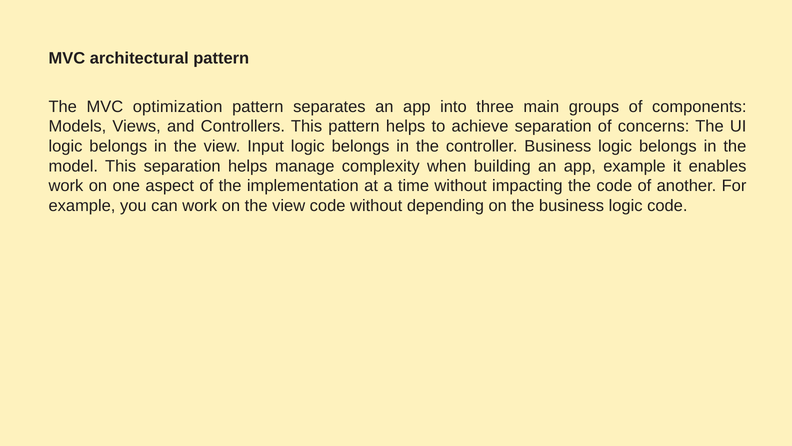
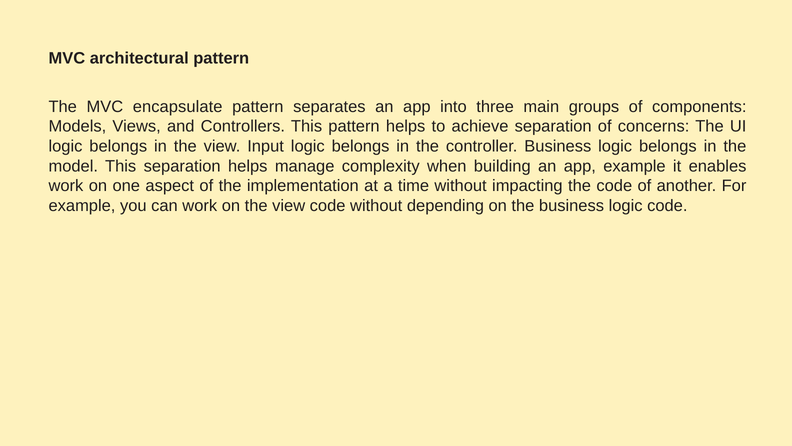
optimization: optimization -> encapsulate (178, 107)
